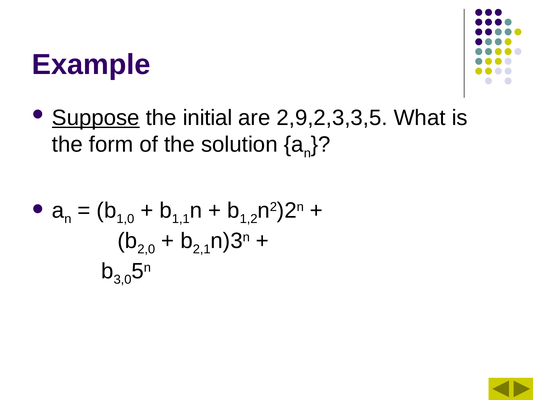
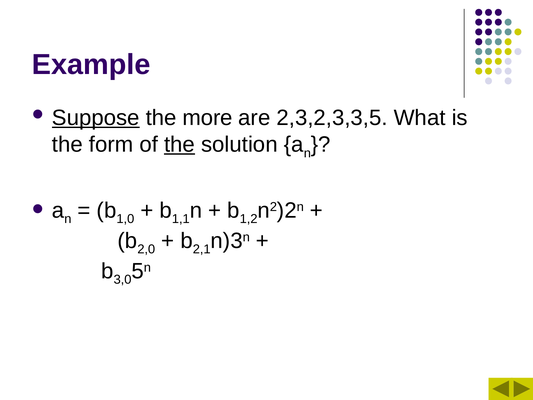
initial: initial -> more (208, 118)
2,9,2,3,3,5: 2,9,2,3,3,5 -> 2,3,2,3,3,5 (332, 118)
the underline: none -> present (180, 144)
